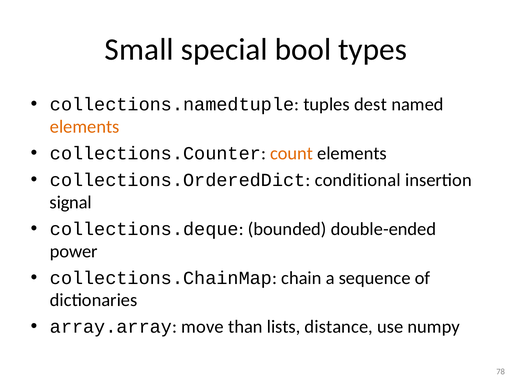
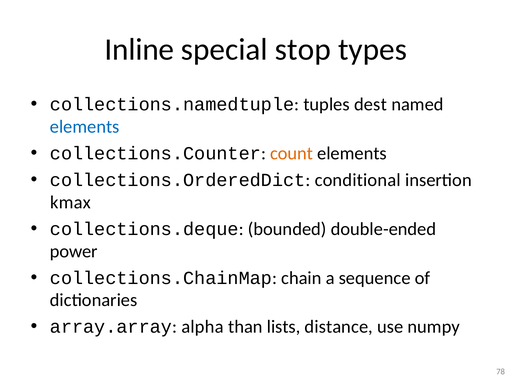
Small: Small -> Inline (139, 50)
bool: bool -> stop (303, 50)
elements colour: orange -> blue (85, 127)
signal: signal -> kmax (70, 202)
move: move -> alpha (203, 327)
